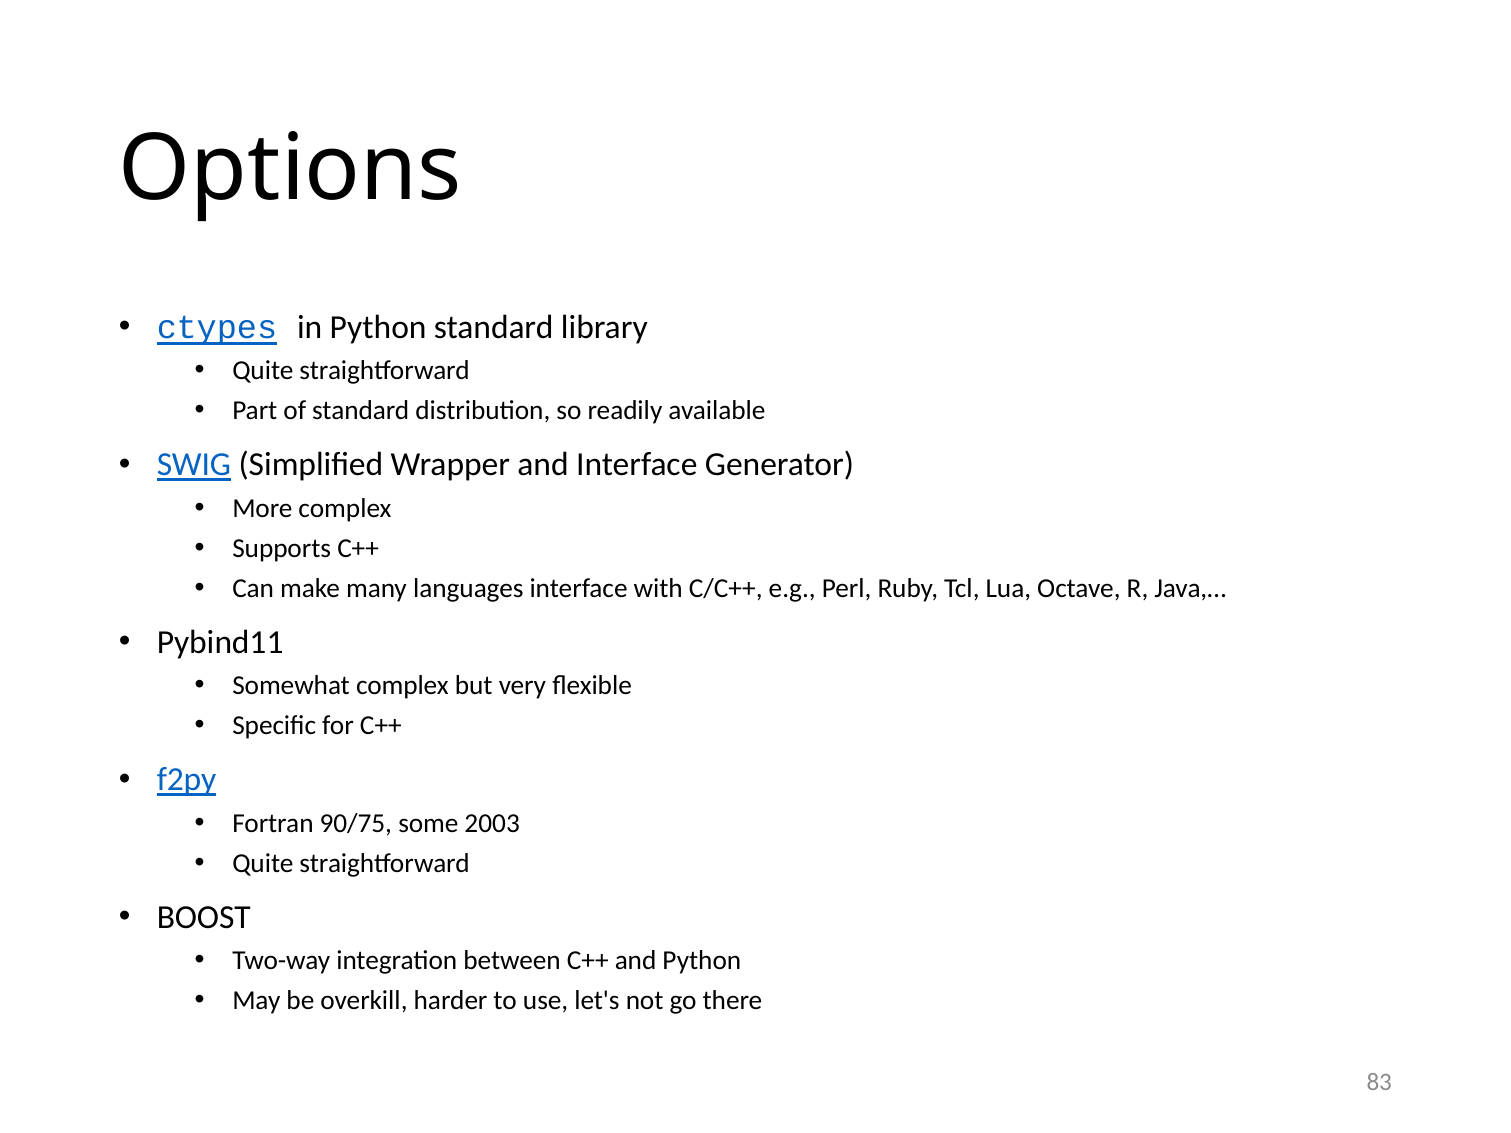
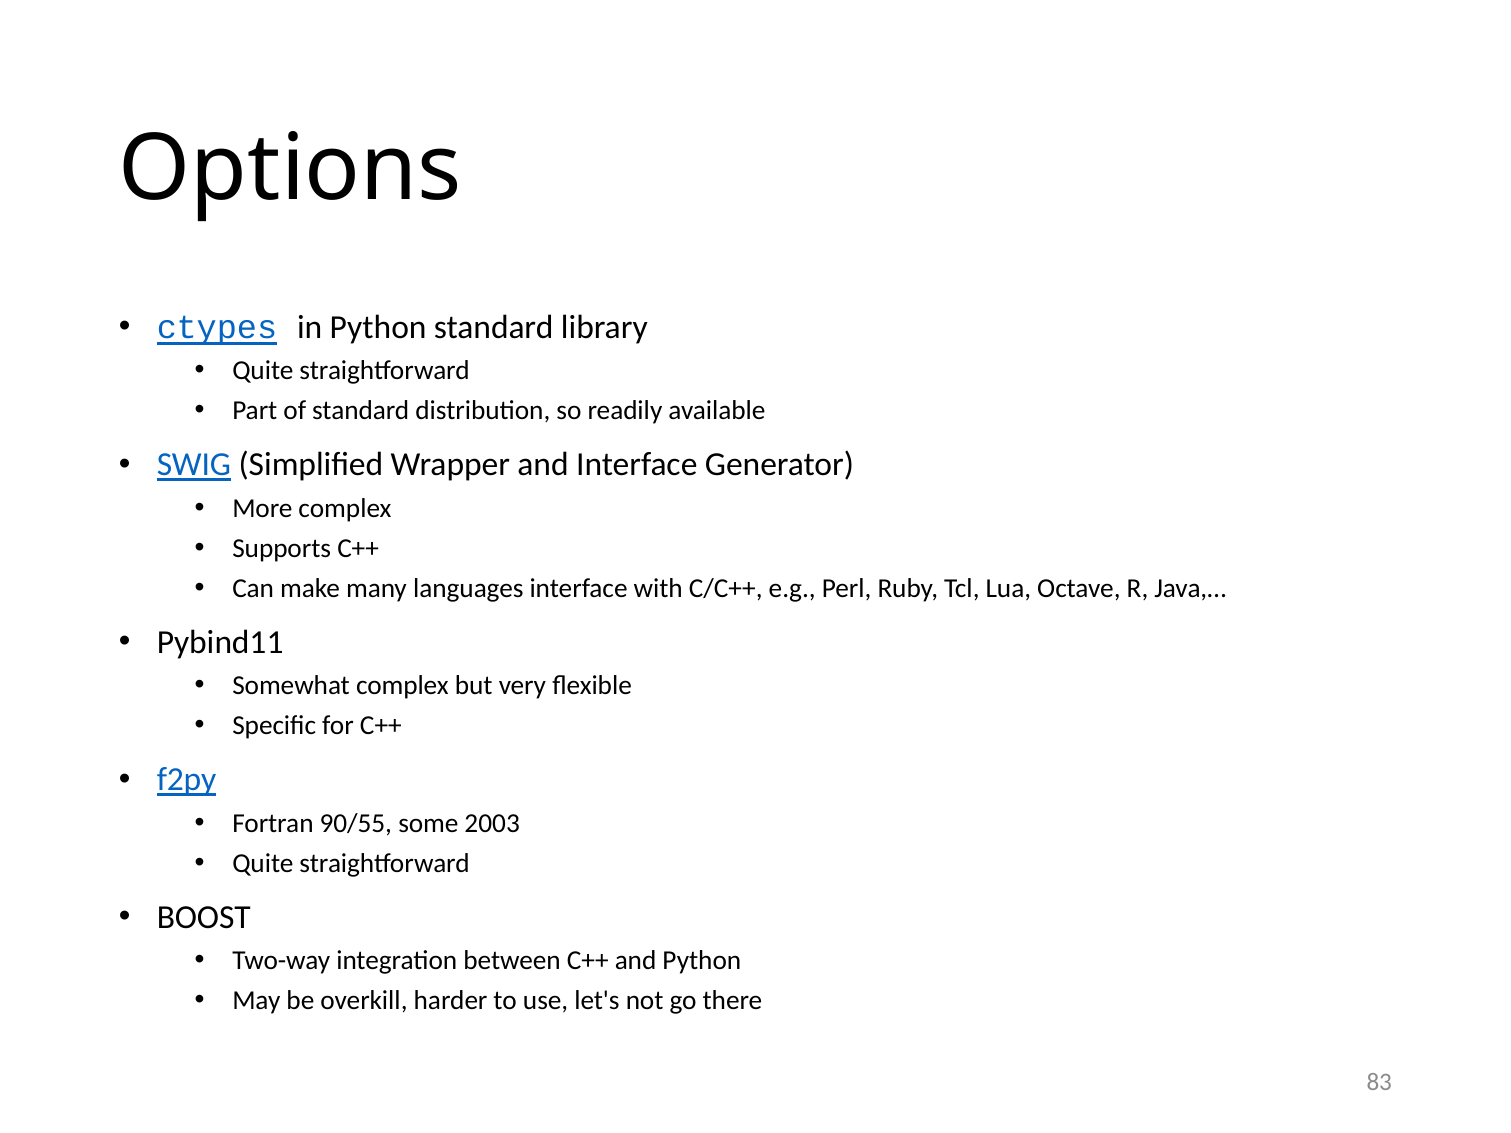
90/75: 90/75 -> 90/55 (356, 823)
